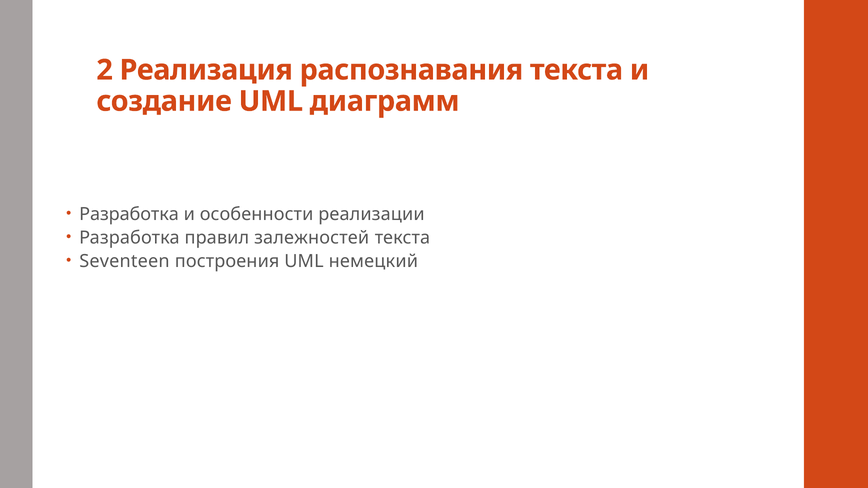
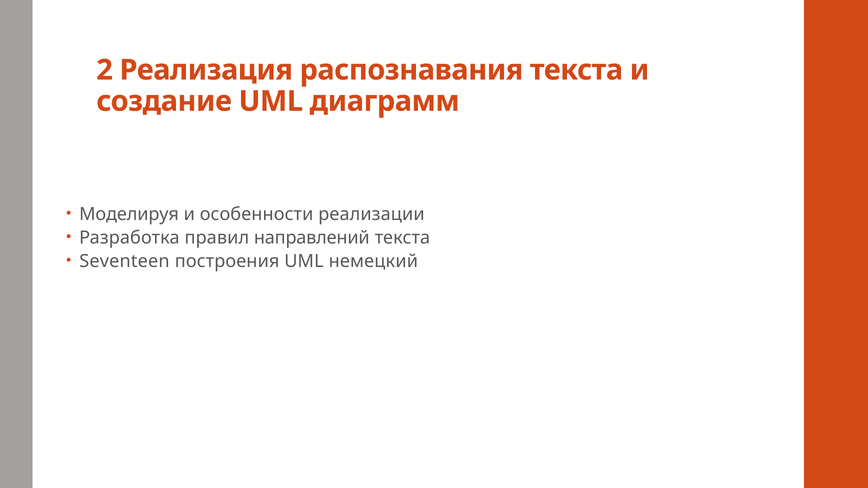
Разработка: Разработка -> Моделируя (129, 214)
залежностей: залежностей -> направлений (312, 238)
